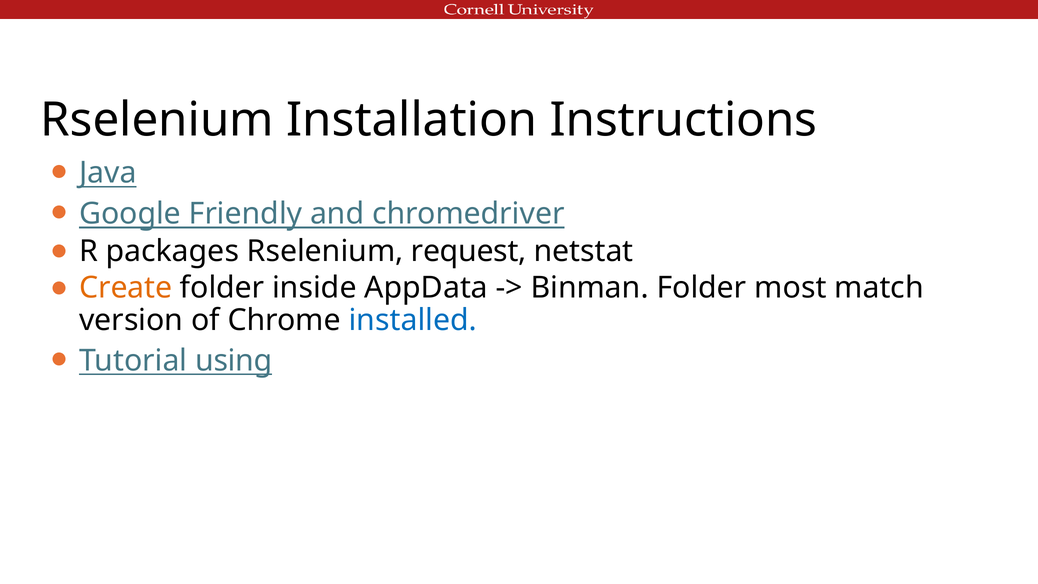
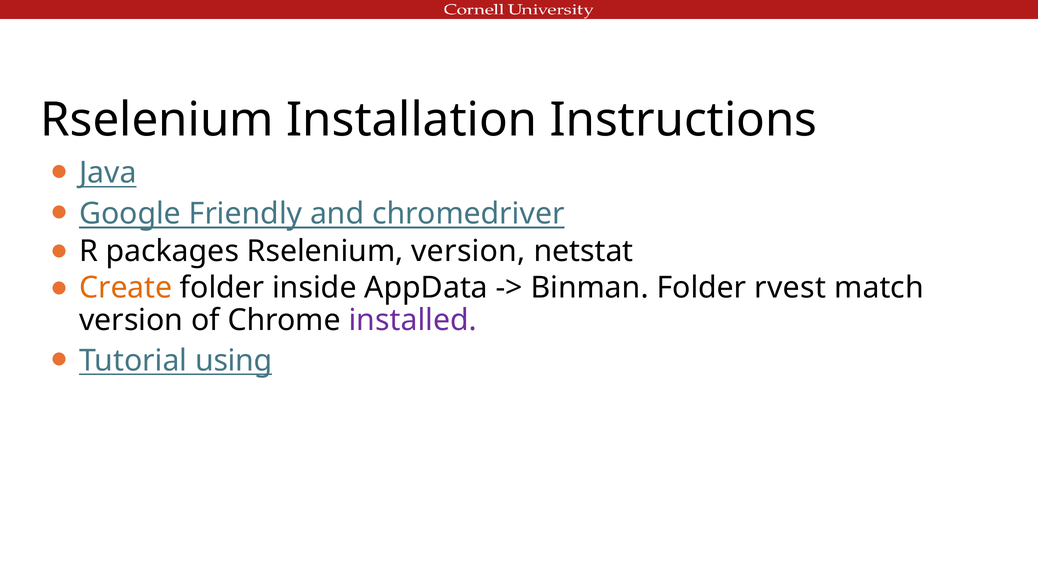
Rselenium request: request -> version (468, 251)
most: most -> rvest (790, 288)
installed colour: blue -> purple (413, 320)
